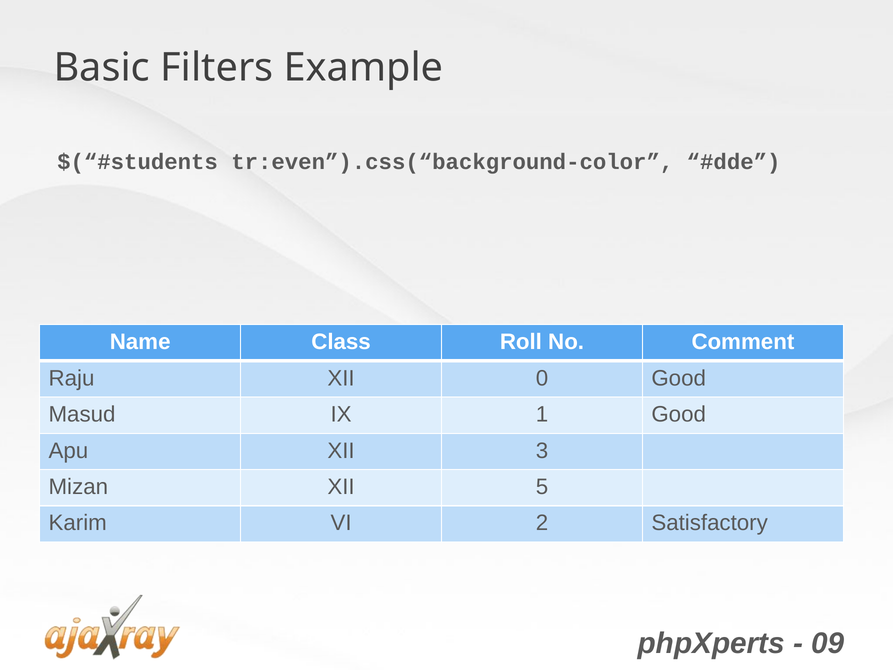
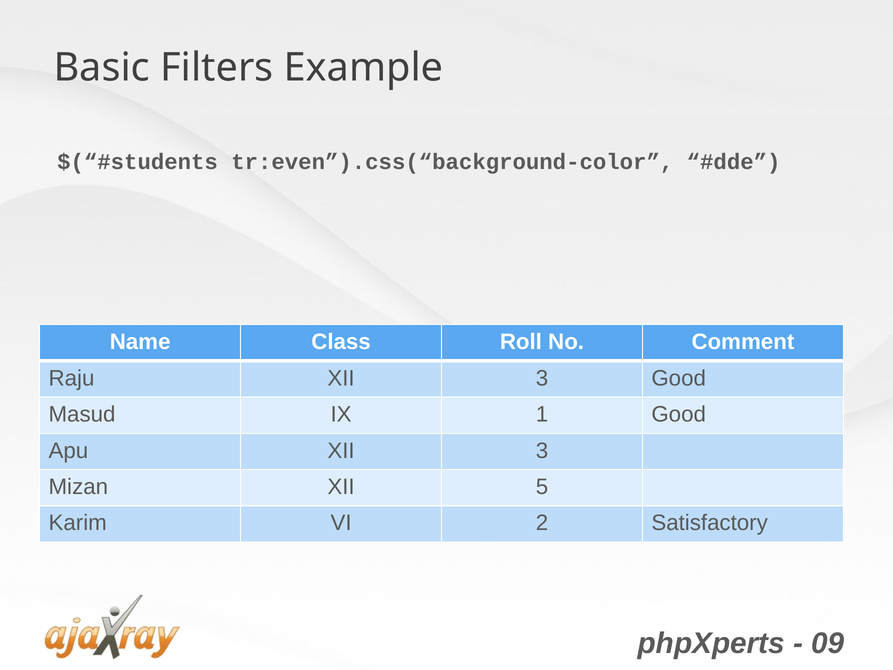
Raju XII 0: 0 -> 3 (542, 378)
